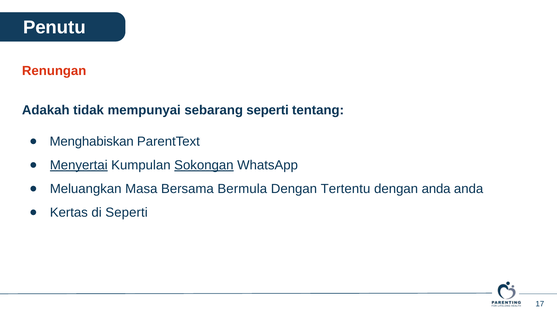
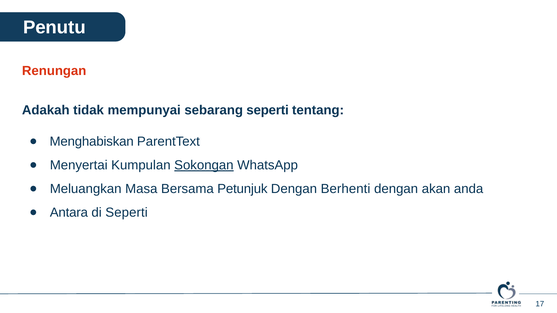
Menyertai underline: present -> none (79, 165)
Bermula: Bermula -> Petunjuk (242, 189)
Tertentu: Tertentu -> Berhenti (346, 189)
dengan anda: anda -> akan (436, 189)
Kertas: Kertas -> Antara (69, 213)
